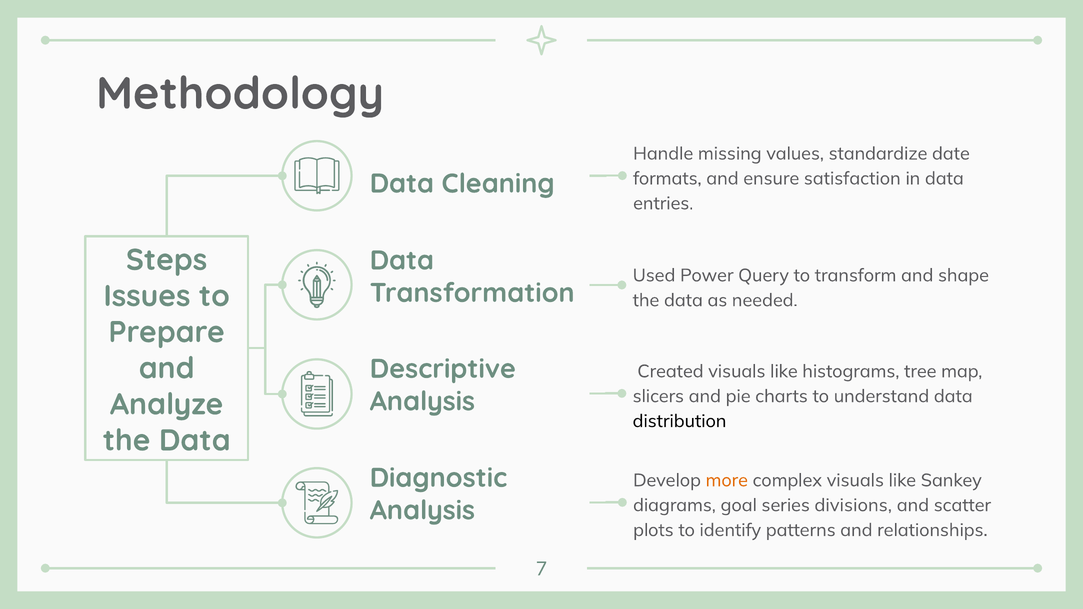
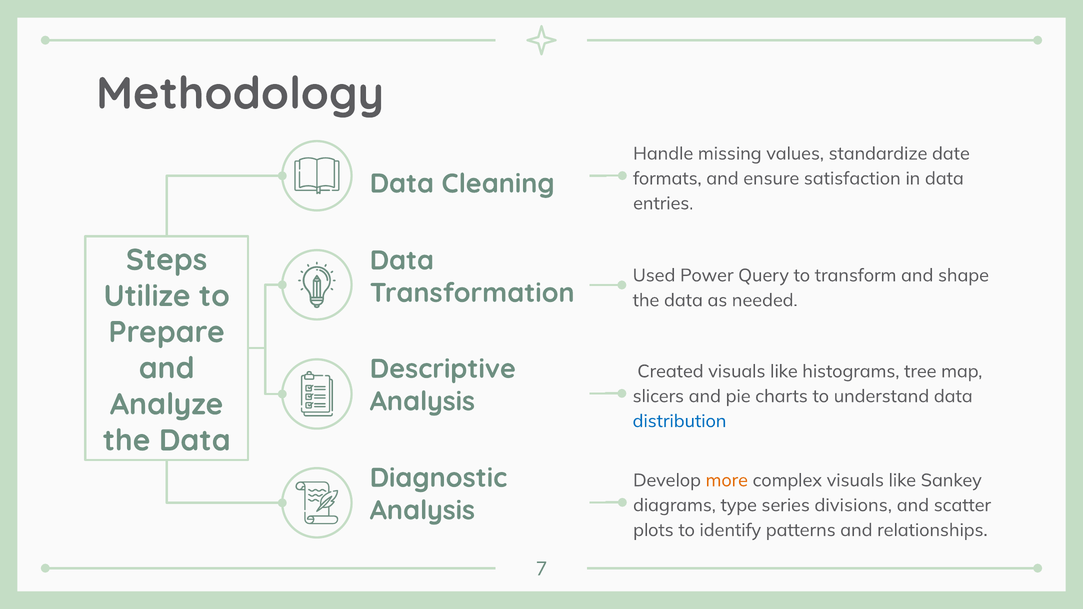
Issues: Issues -> Utilize (147, 296)
distribution colour: black -> blue (680, 421)
goal: goal -> type (739, 505)
